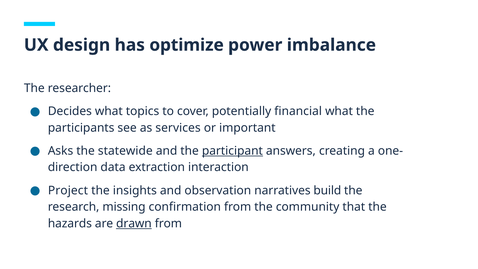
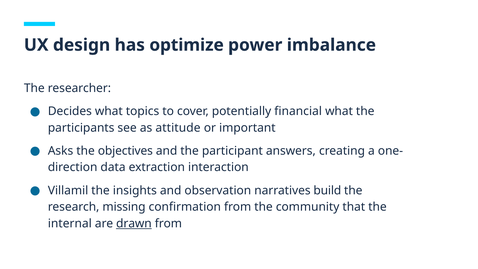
services: services -> attitude (178, 128)
statewide: statewide -> objectives (125, 151)
participant underline: present -> none (232, 151)
Project: Project -> Villamil (68, 190)
hazards: hazards -> internal (70, 223)
